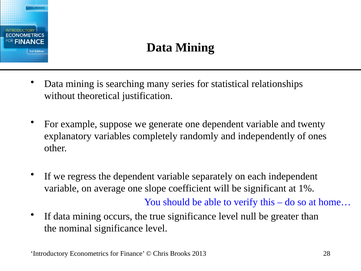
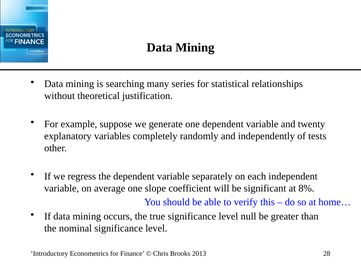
ones: ones -> tests (317, 136)
1%: 1% -> 8% (306, 188)
